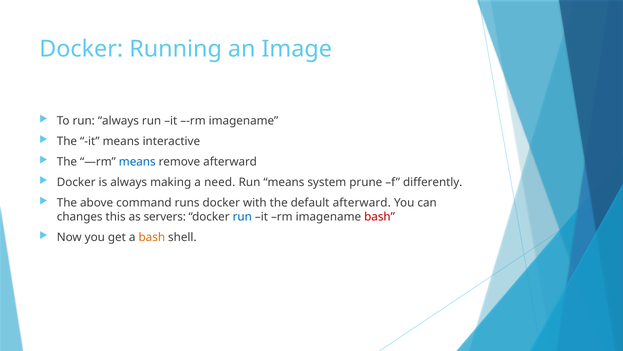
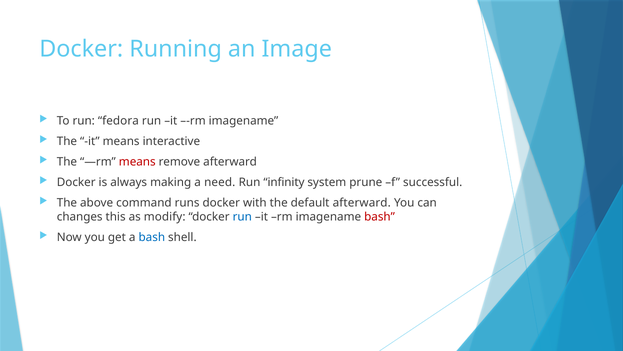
run always: always -> fedora (118, 121)
means colour: blue -> red (137, 162)
Run means: means -> infinity (284, 182)
differently: differently -> successful (433, 182)
servers: servers -> modify (165, 217)
bash colour: orange -> blue (152, 237)
